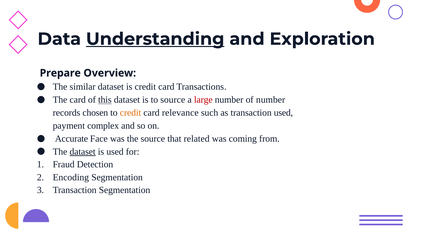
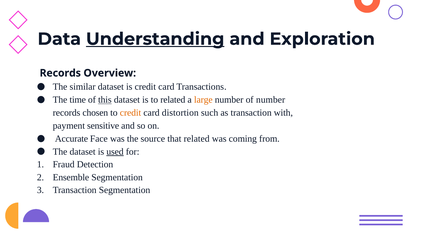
Prepare: Prepare -> Records (60, 73)
The card: card -> time (78, 100)
to source: source -> related (173, 100)
large colour: red -> orange (203, 100)
relevance: relevance -> distortion (180, 112)
transaction used: used -> with (283, 112)
complex: complex -> sensitive (103, 125)
dataset underline: present -> none (83, 151)
used underline: none -> present (115, 151)
Encoding: Encoding -> Ensemble (71, 177)
